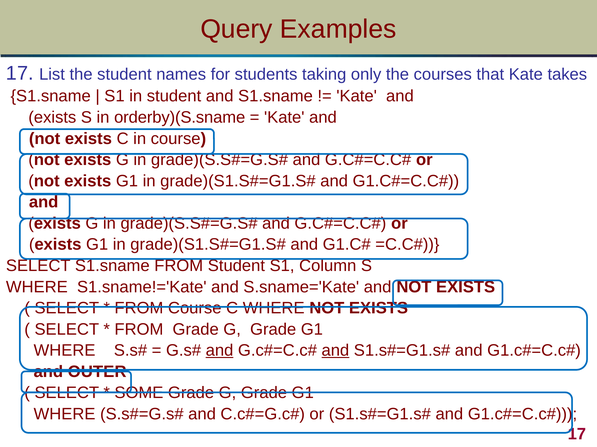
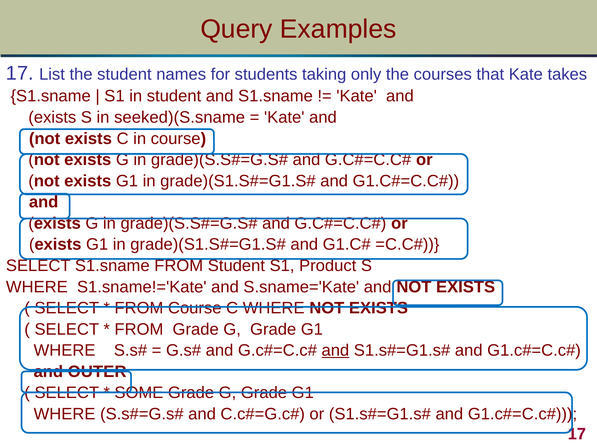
orderby)(S.sname: orderby)(S.sname -> seeked)(S.sname (180, 118)
Column: Column -> Product (328, 266)
and underline: present -> none (220, 351)
